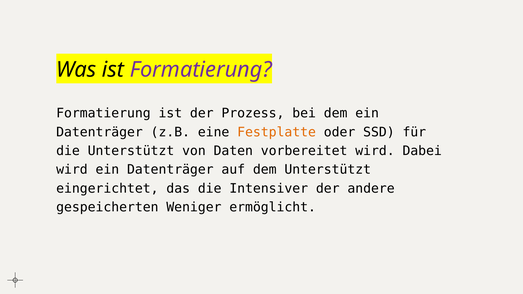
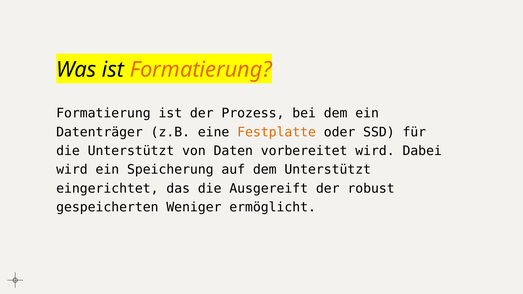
Formatierung colour: purple -> orange (201, 70)
wird ein Datenträger: Datenträger -> Speicherung (170, 170)
Intensiver: Intensiver -> Ausgereift (269, 189)
andere: andere -> robust (371, 189)
